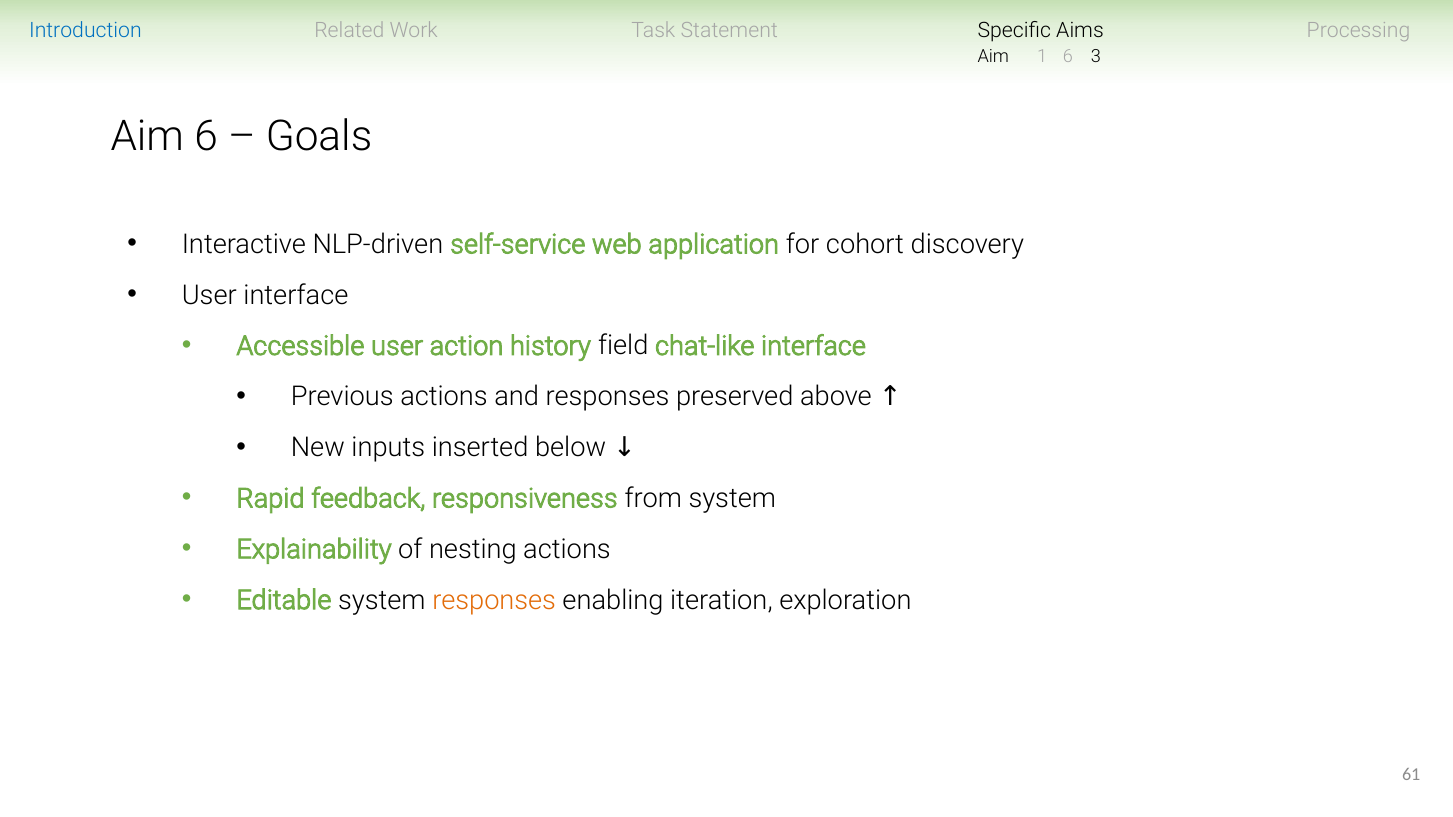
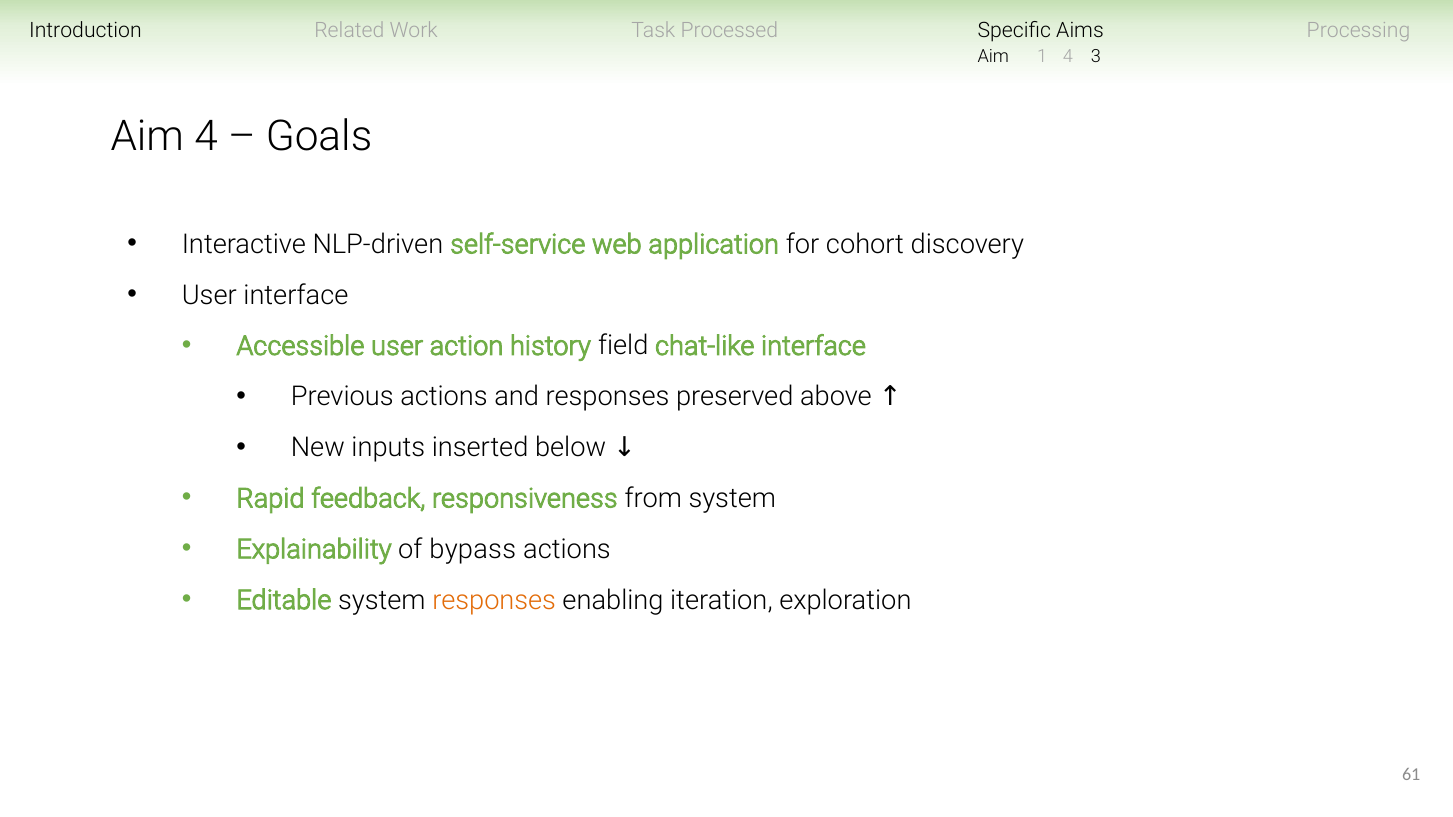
Introduction colour: blue -> black (85, 31)
Statement: Statement -> Processed (729, 31)
1 6: 6 -> 4 (1068, 56)
Aim 6: 6 -> 4 (206, 137)
nesting: nesting -> bypass (473, 549)
